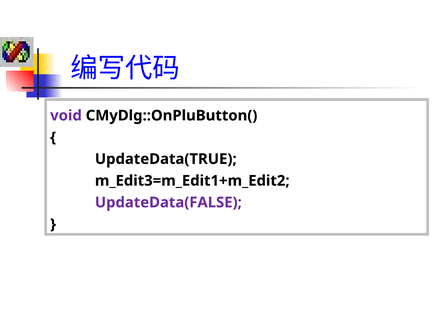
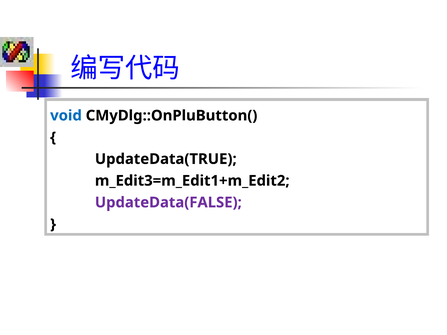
void colour: purple -> blue (66, 116)
